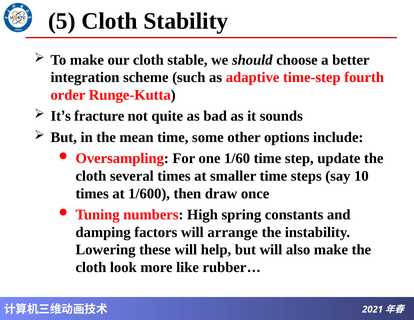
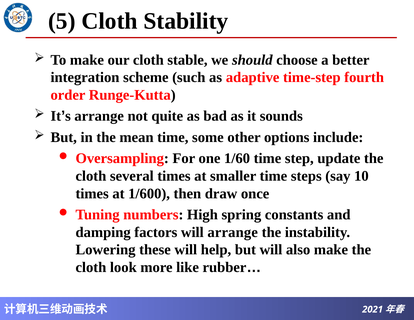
It’s fracture: fracture -> arrange (99, 116)
